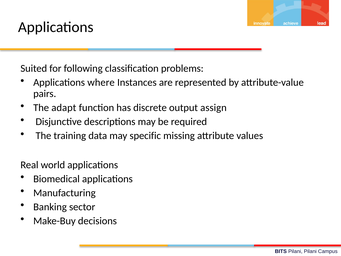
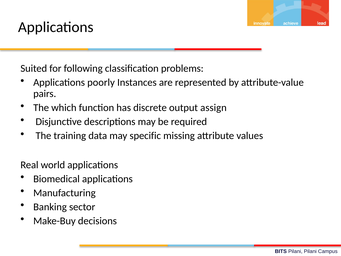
where: where -> poorly (101, 82)
adapt: adapt -> which (64, 108)
